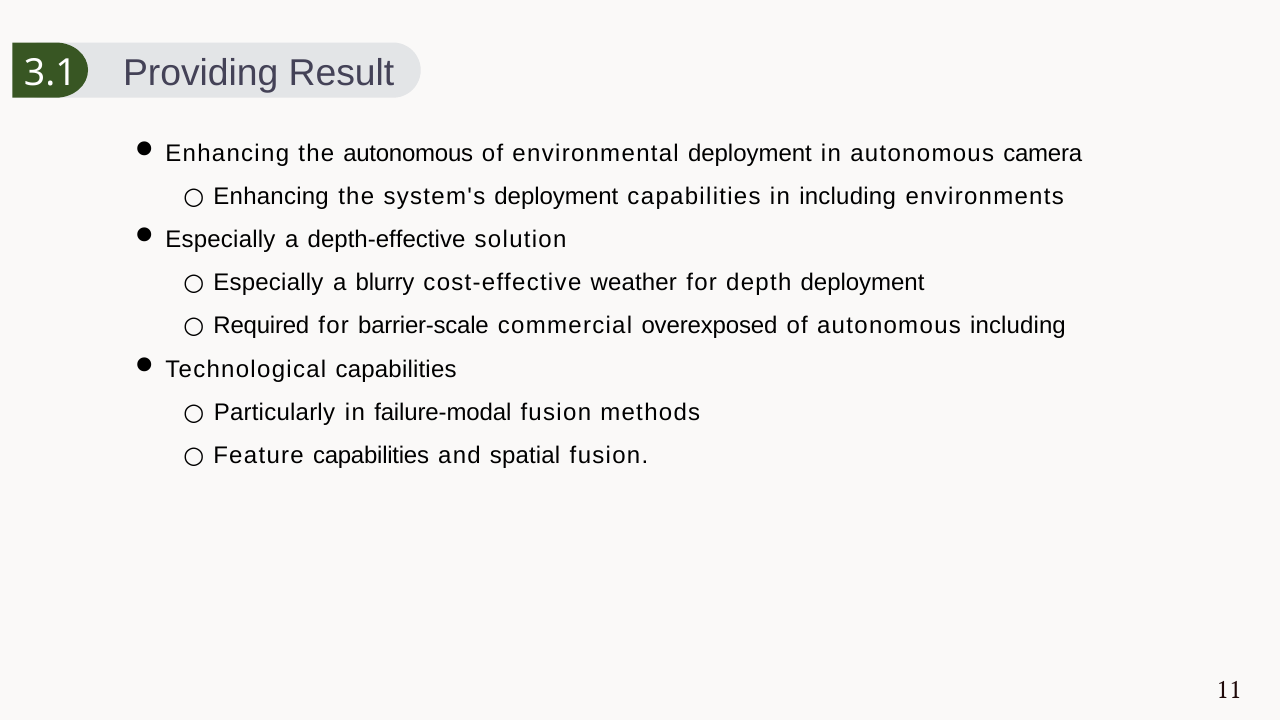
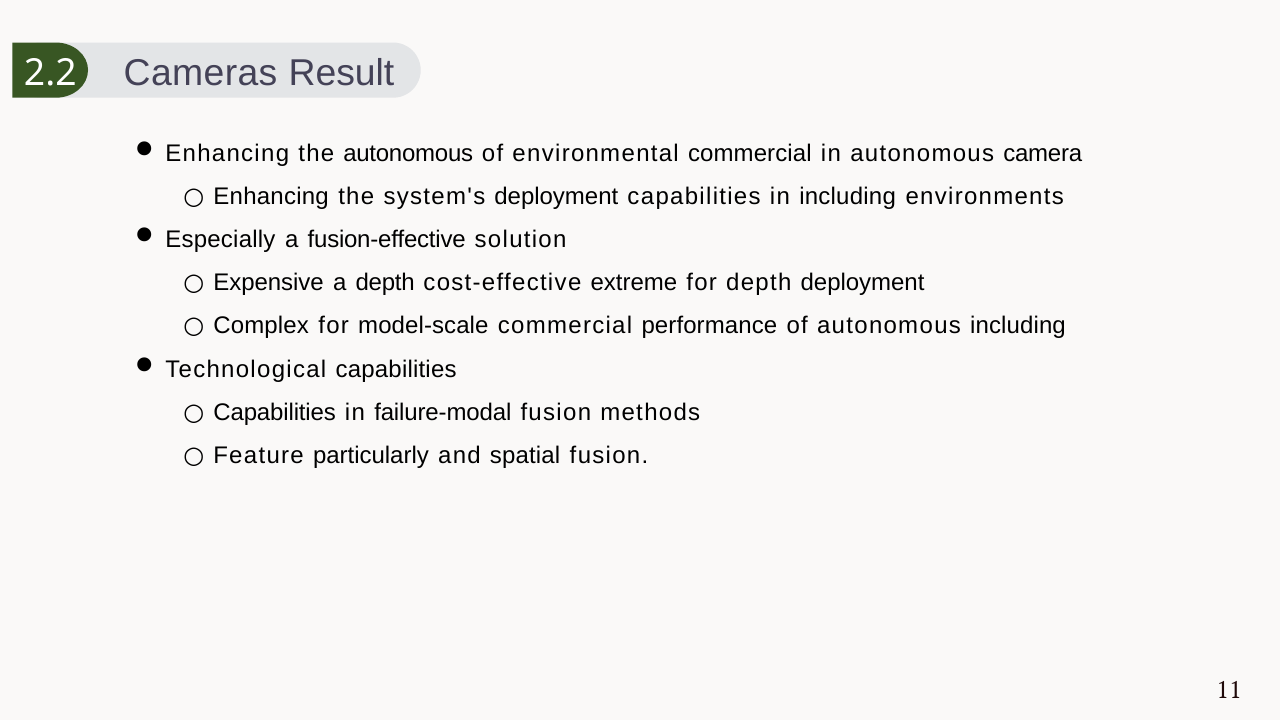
Providing: Providing -> Cameras (201, 73)
3.1: 3.1 -> 2.2 (50, 73)
environmental deployment: deployment -> commercial (750, 153)
depth-effective: depth-effective -> fusion-effective (387, 240)
Especially: Especially -> Expensive (269, 283)
a blurry: blurry -> depth (385, 283)
weather: weather -> extreme (634, 283)
Required: Required -> Complex (261, 326)
barrier-scale: barrier-scale -> model-scale (423, 326)
overexposed: overexposed -> performance (709, 326)
Particularly: Particularly -> Capabilities (275, 412)
Feature capabilities: capabilities -> particularly (371, 456)
